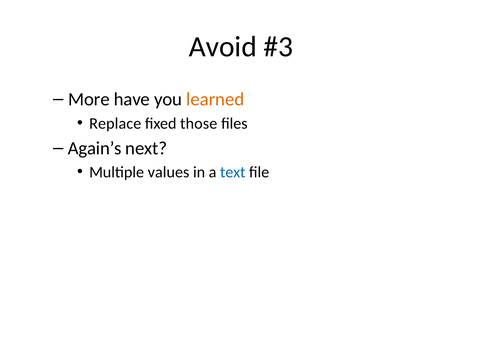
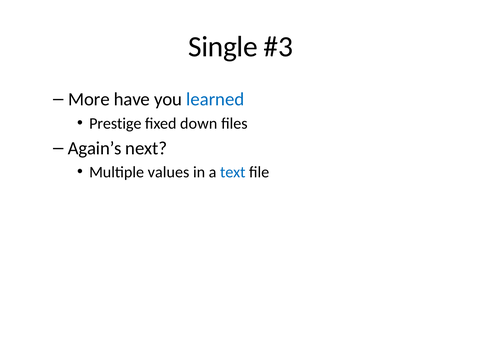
Avoid: Avoid -> Single (223, 47)
learned colour: orange -> blue (215, 99)
Replace: Replace -> Prestige (115, 123)
those: those -> down (199, 123)
